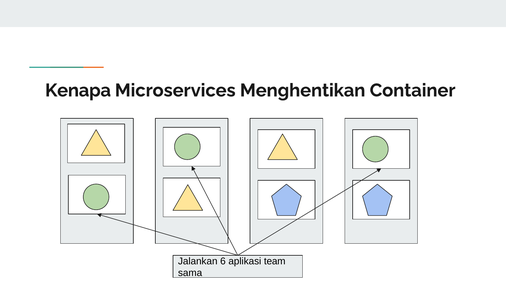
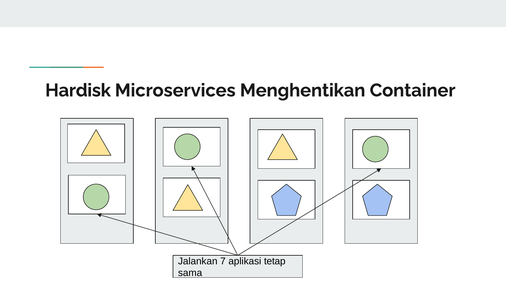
Kenapa: Kenapa -> Hardisk (78, 90)
6: 6 -> 7 (223, 261)
team: team -> tetap (275, 261)
